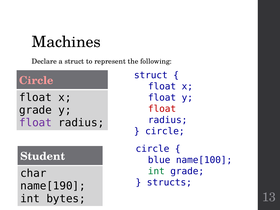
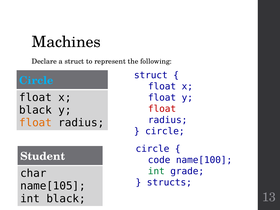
Circle colour: pink -> light blue (36, 81)
grade: grade -> black (36, 110)
float colour: purple -> orange (36, 123)
blue: blue -> code (159, 160)
name[190: name[190 -> name[105 (53, 186)
int bytes: bytes -> black (66, 199)
